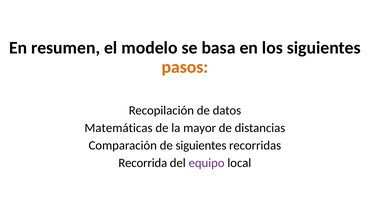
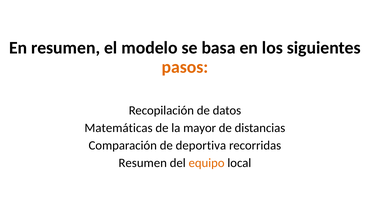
de siguientes: siguientes -> deportiva (201, 146)
Recorrida: Recorrida -> Resumen (143, 163)
equipo colour: purple -> orange (207, 163)
